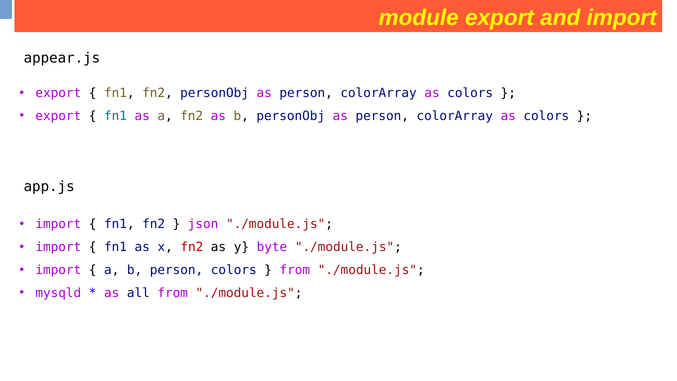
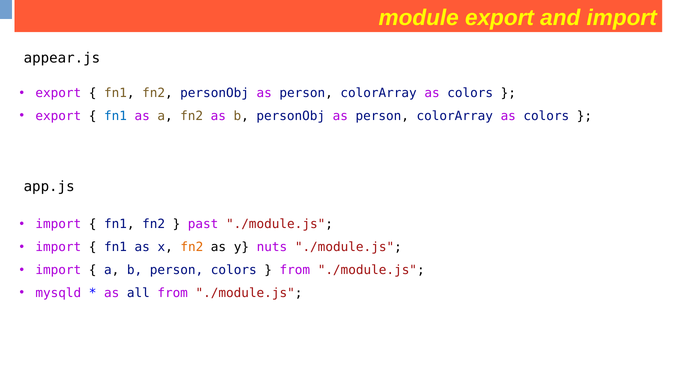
json: json -> past (203, 224)
fn2 colour: red -> orange (192, 247)
byte: byte -> nuts (272, 247)
